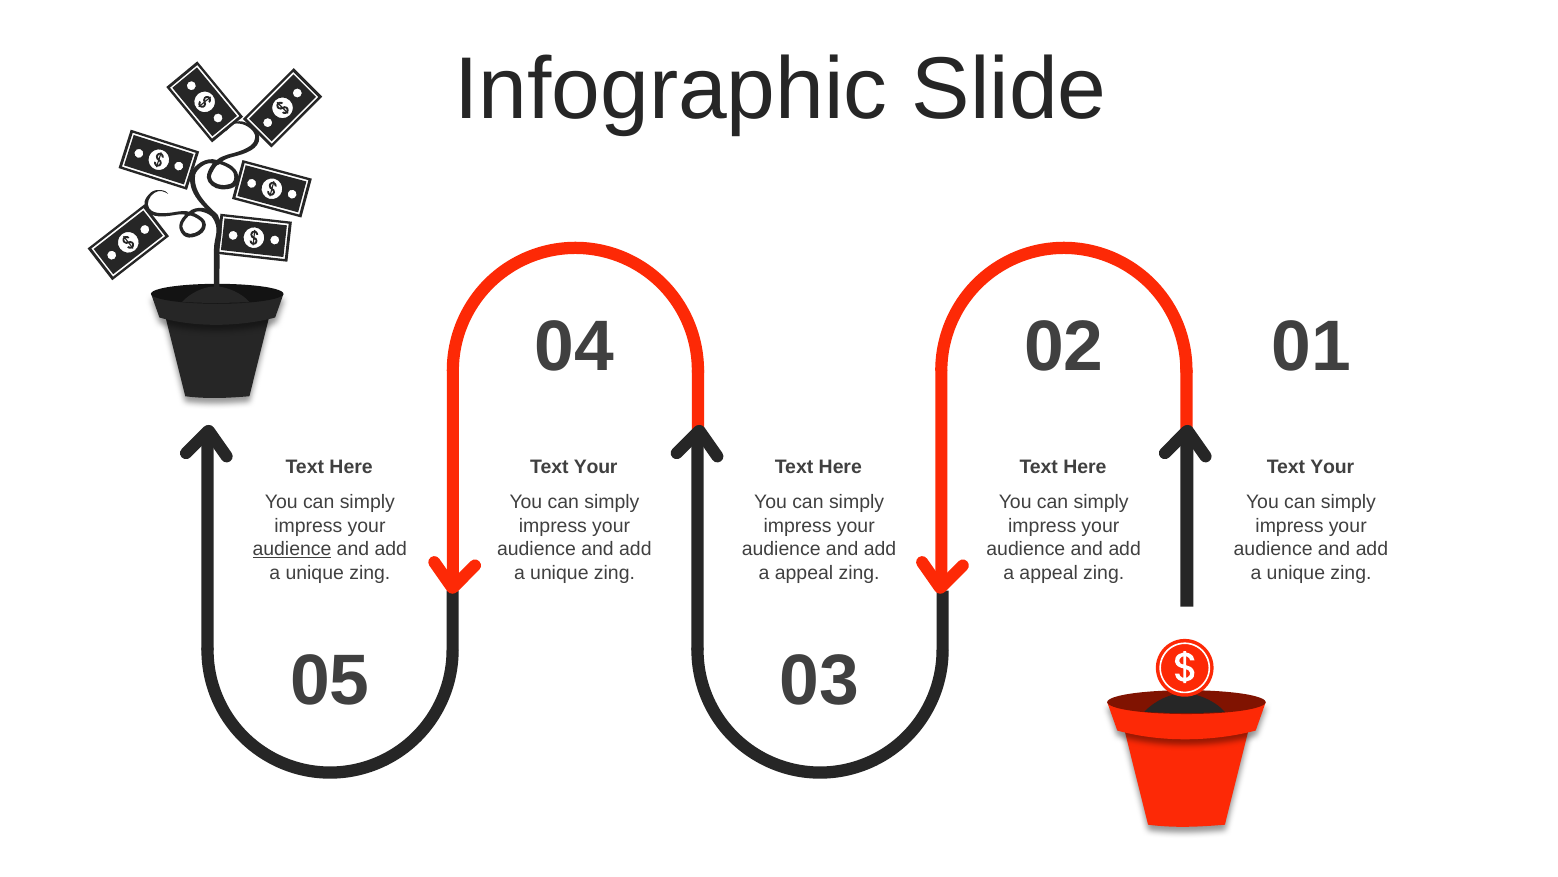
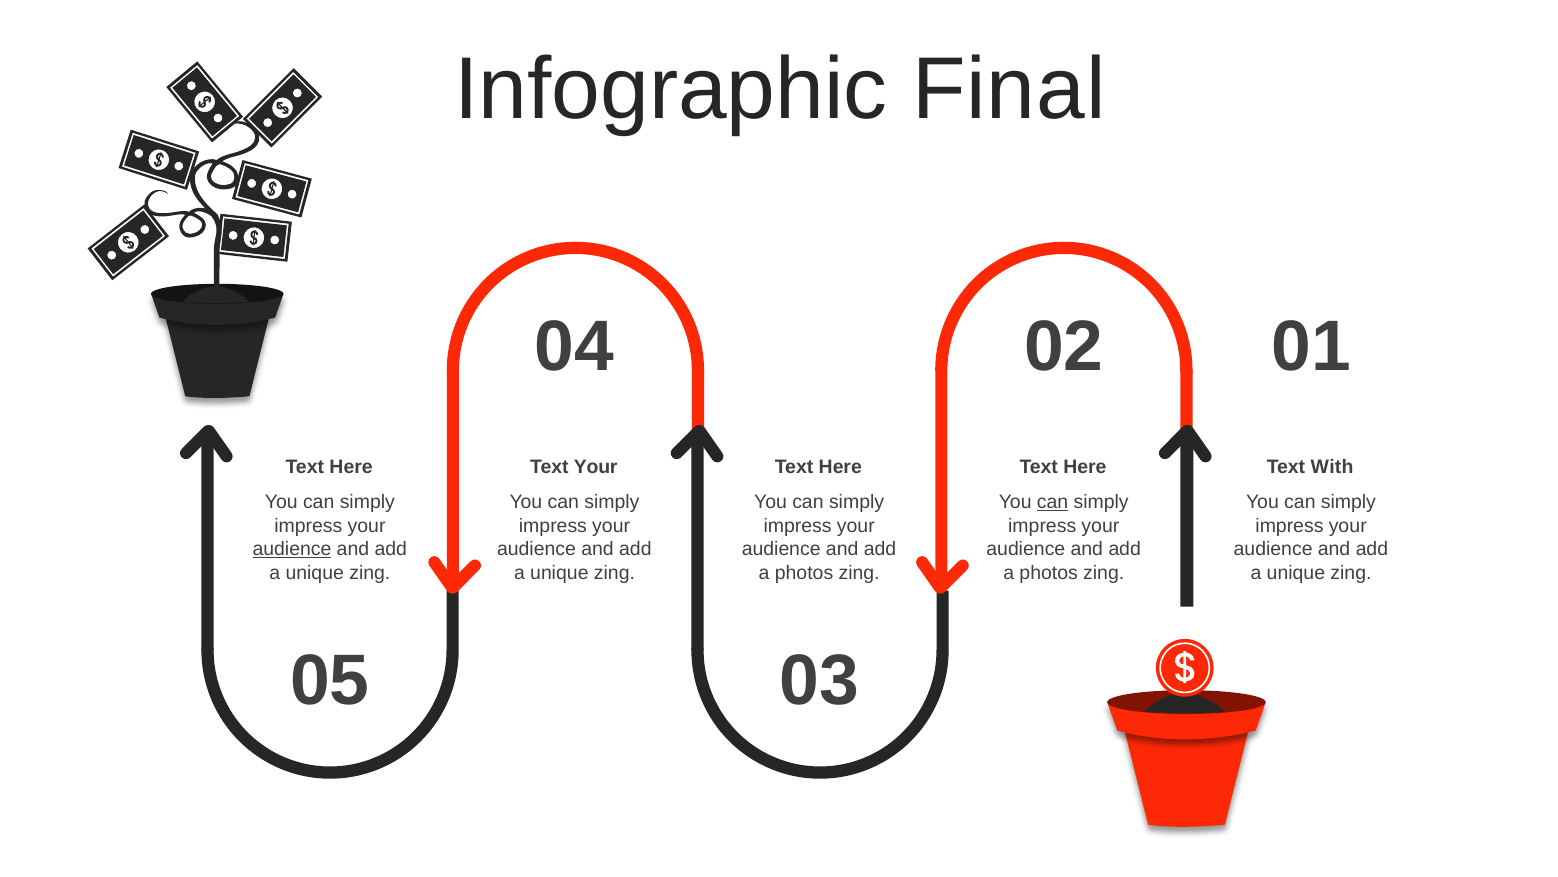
Slide: Slide -> Final (1009, 89)
Your: Your -> With (1332, 467)
can underline: none -> present (1053, 502)
appeal: appeal -> photos (804, 572)
appeal: appeal -> photos (1049, 572)
